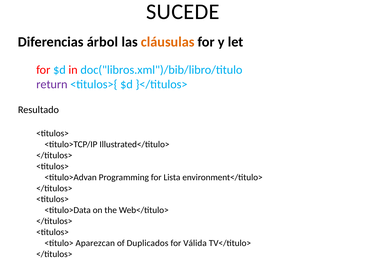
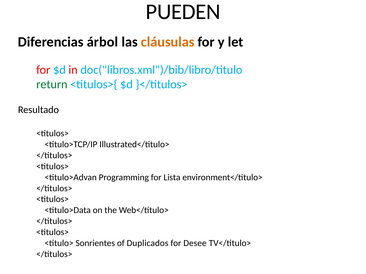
SUCEDE: SUCEDE -> PUEDEN (183, 12)
return colour: purple -> green (52, 85)
Aparezcan: Aparezcan -> Sonrientes (95, 244)
Válida: Válida -> Desee (195, 244)
